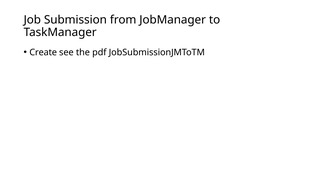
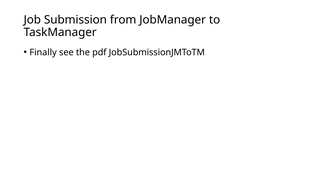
Create: Create -> Finally (43, 52)
